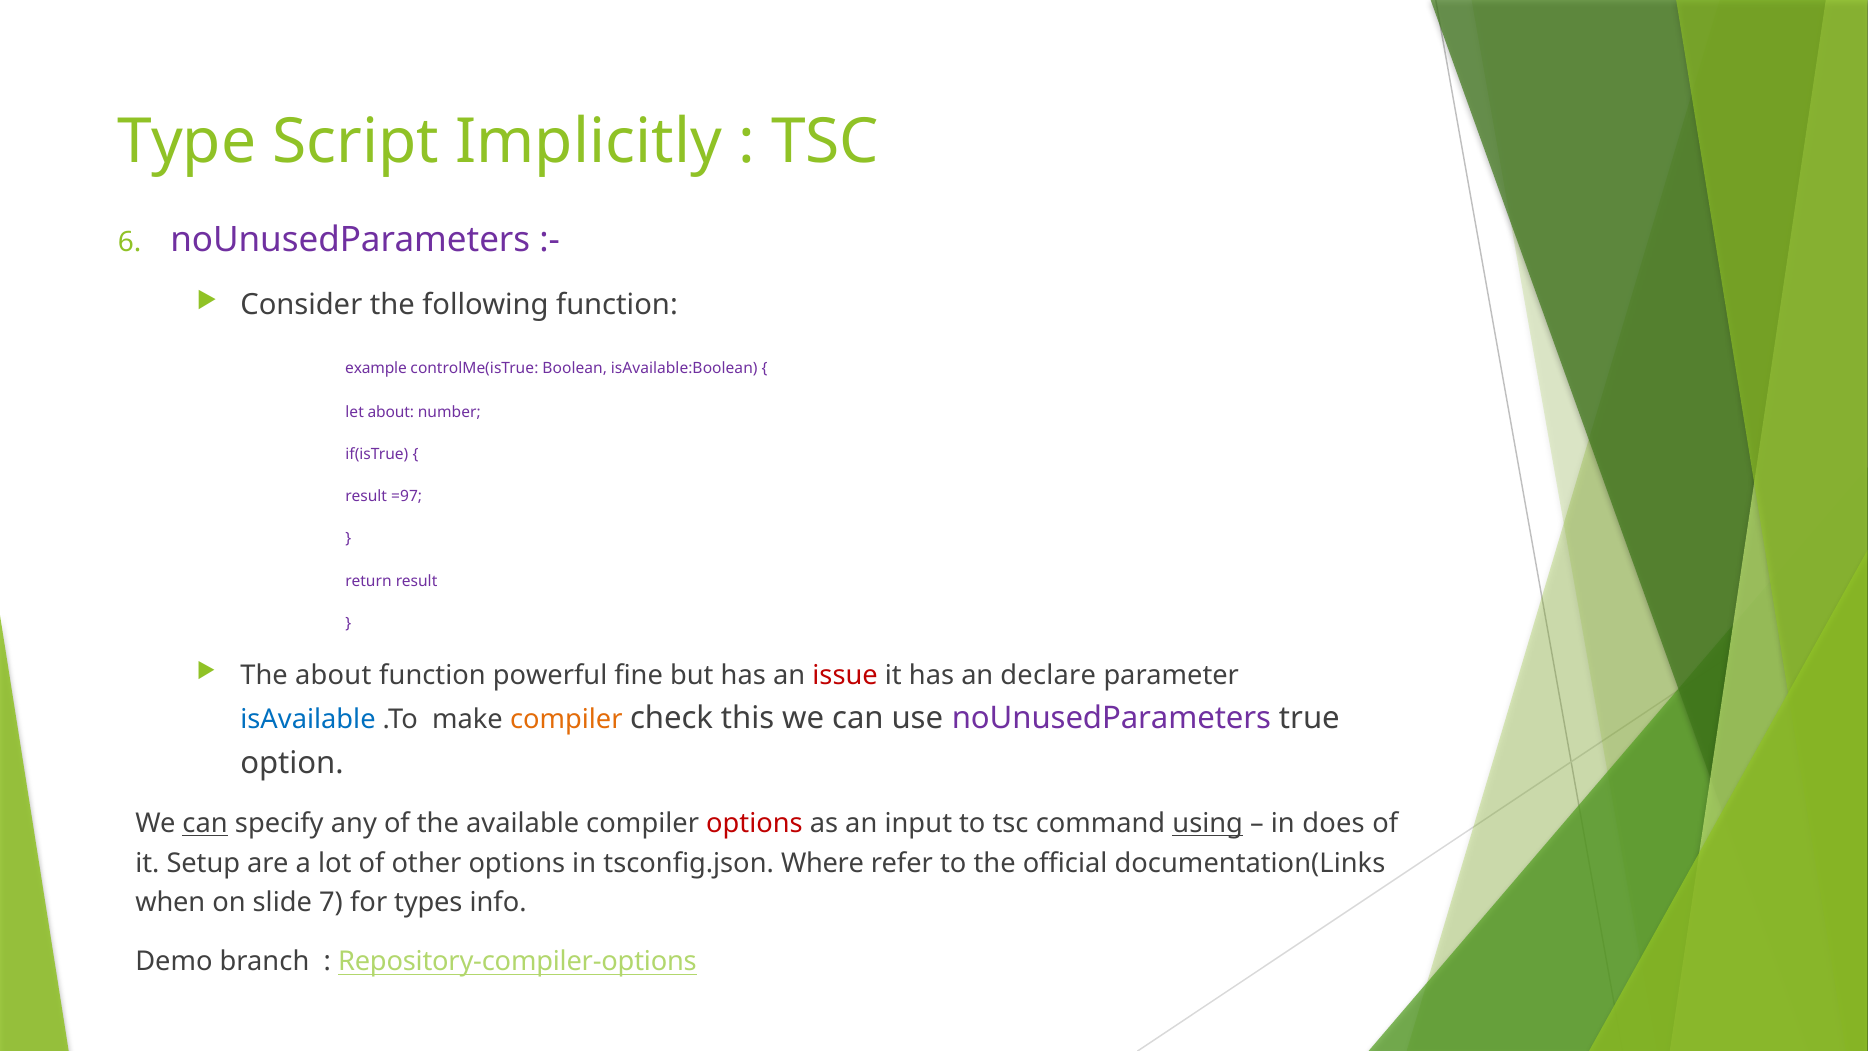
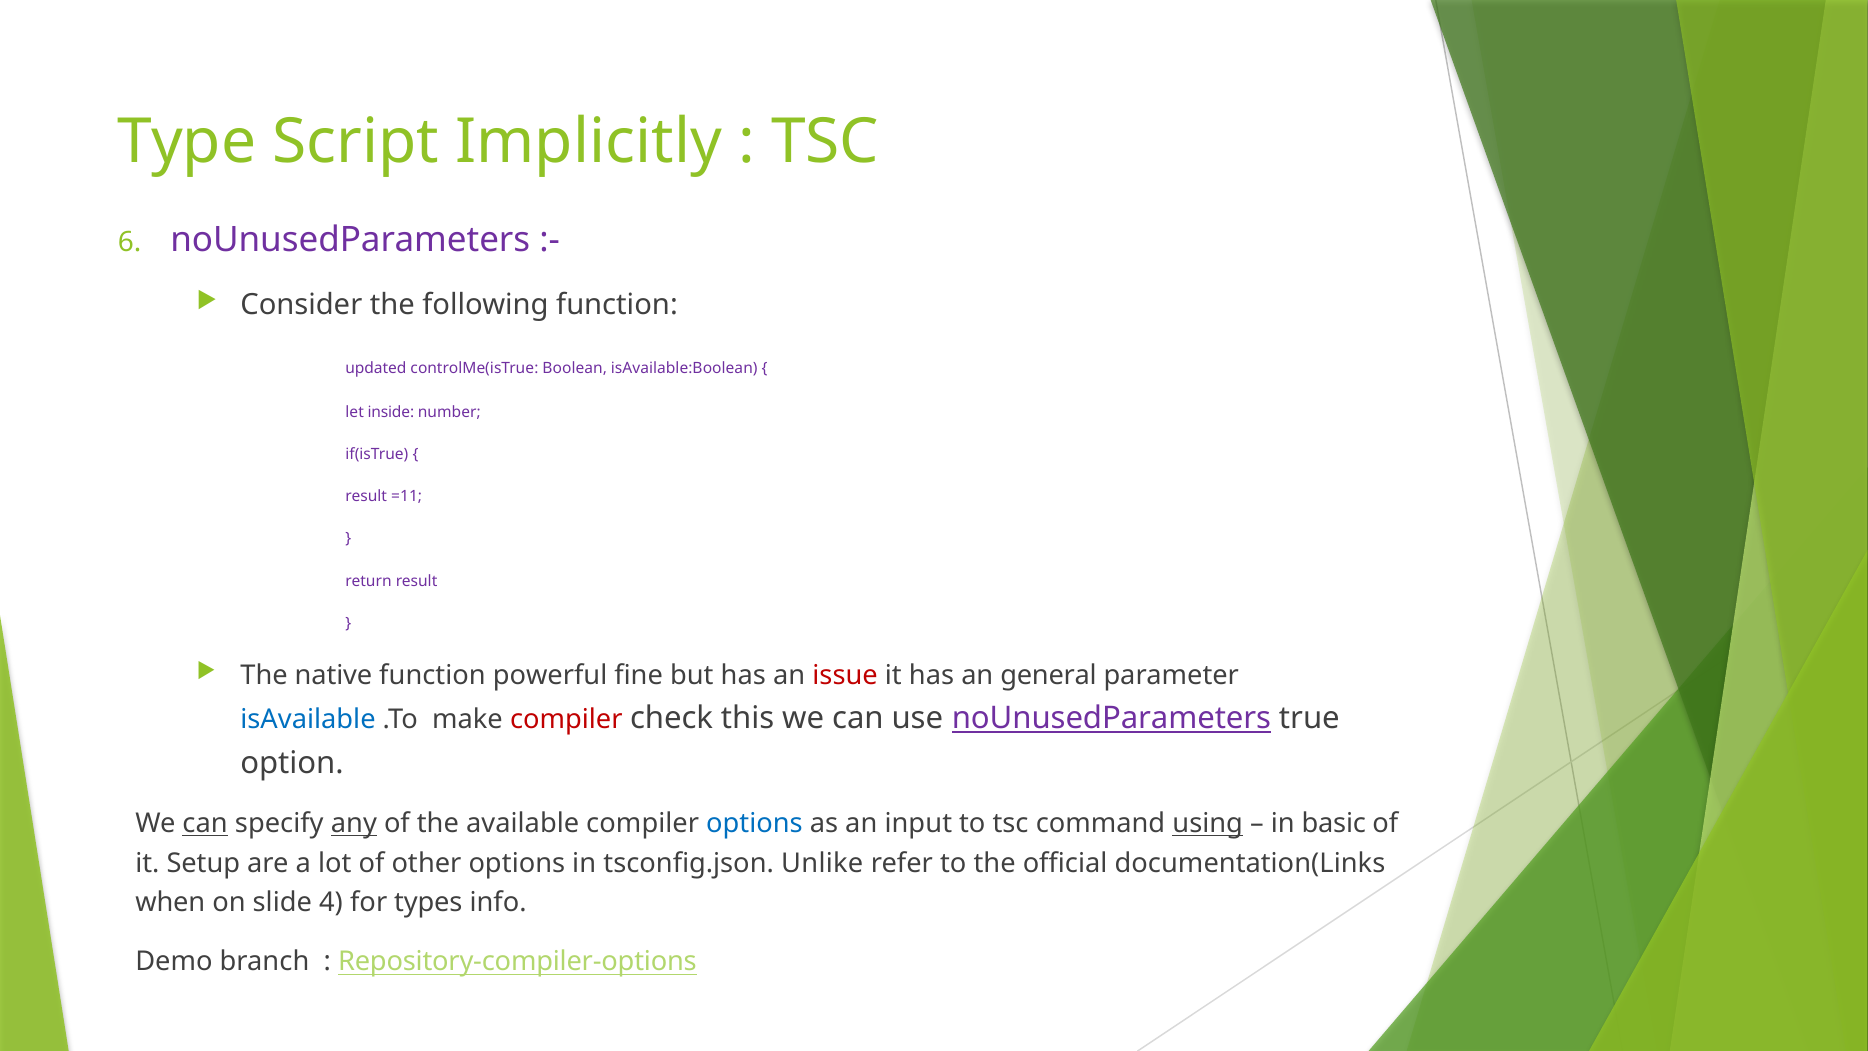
example: example -> updated (376, 368)
let about: about -> inside (391, 413)
=97: =97 -> =11 (407, 497)
The about: about -> native (334, 675)
declare: declare -> general (1049, 675)
compiler colour: orange -> red (566, 719)
noUnusedParameters underline: none -> present (1111, 718)
any underline: none -> present (354, 824)
options colour: red -> blue (754, 824)
does: does -> basic (1334, 824)
Where: Where -> Unlike (822, 863)
7: 7 -> 4 (331, 902)
